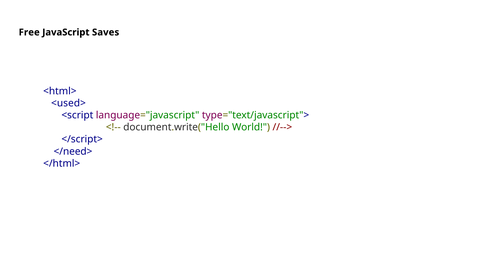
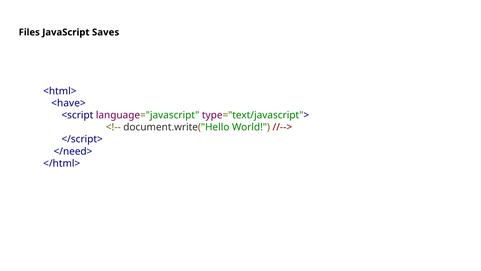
Free: Free -> Files (29, 32)
<used>: <used> -> <have> (68, 103)
